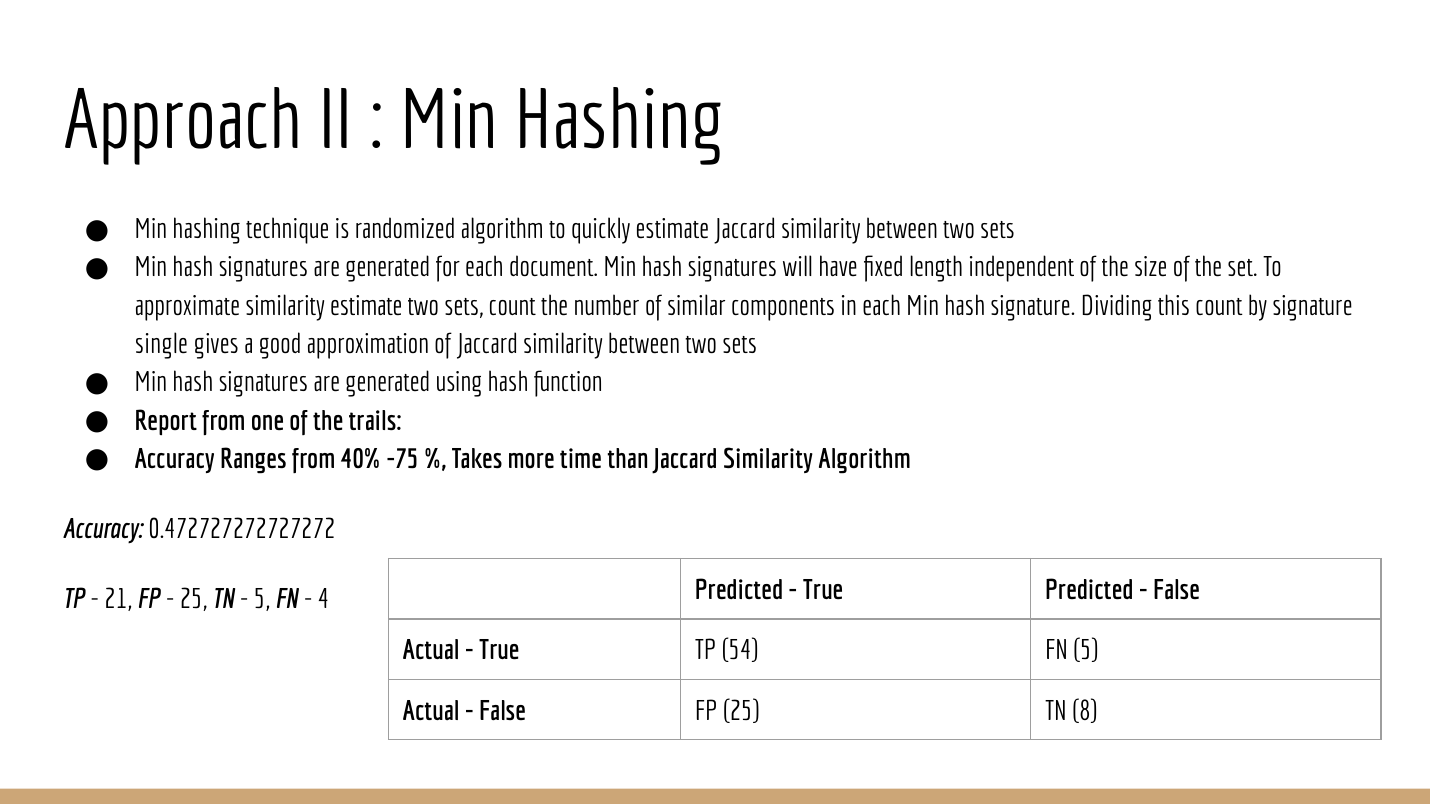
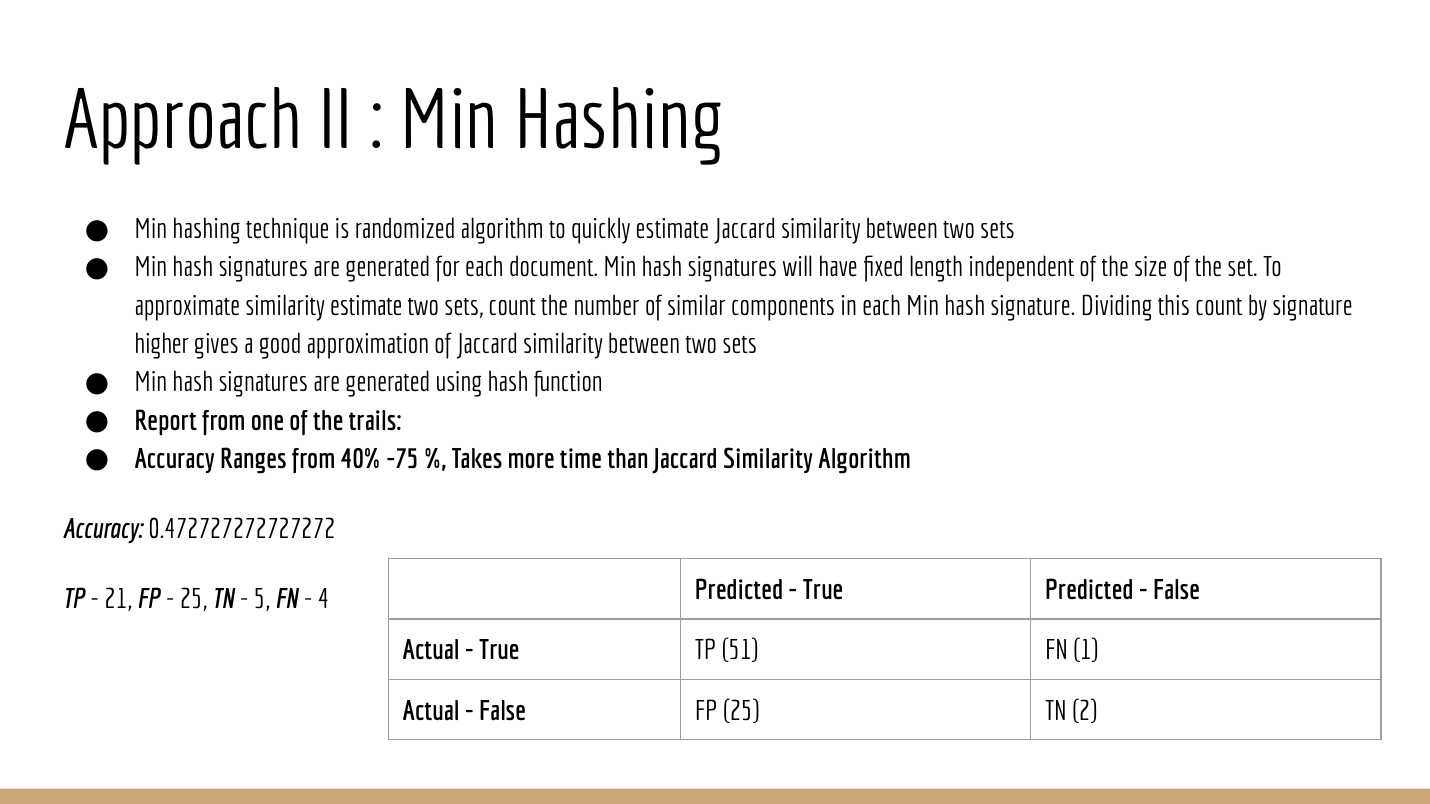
single: single -> higher (162, 344)
54: 54 -> 51 (740, 651)
FN 5: 5 -> 1 (1086, 651)
8: 8 -> 2 (1085, 711)
